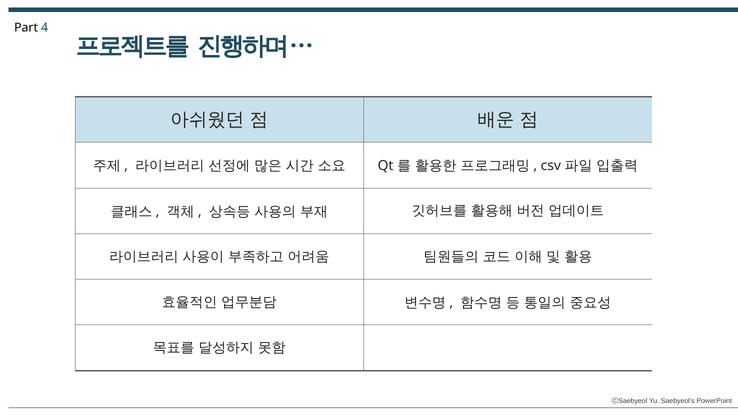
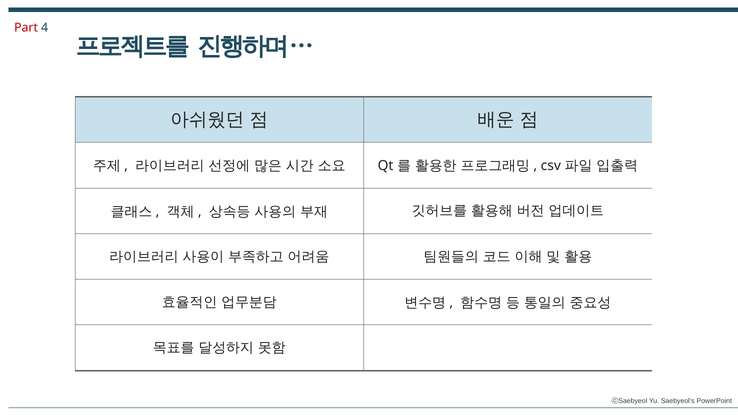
Part colour: black -> red (26, 27)
